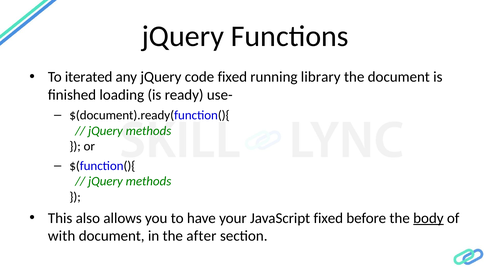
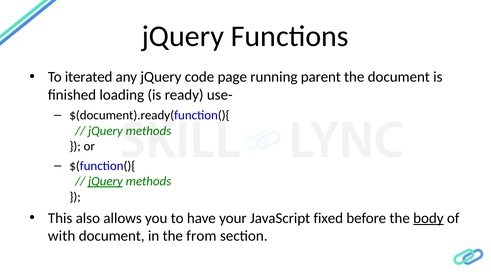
code fixed: fixed -> page (232, 77)
library: library -> parent (321, 77)
jQuery underline: none -> present (105, 181)
after: after -> from (201, 236)
